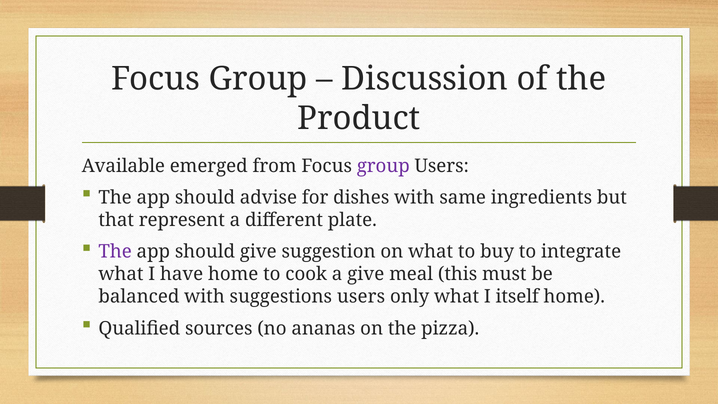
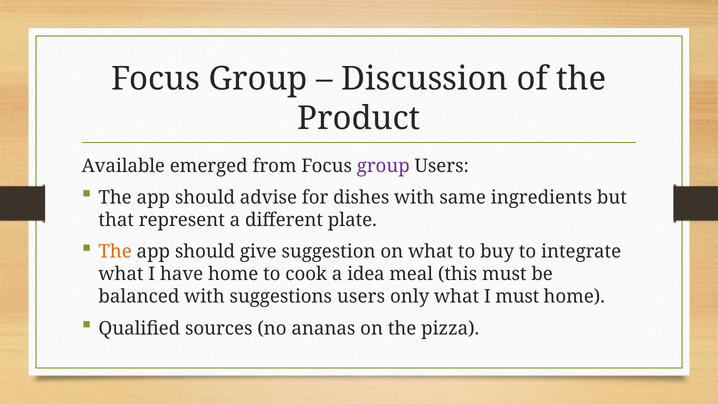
The colour: purple -> orange (115, 252)
a give: give -> idea (366, 274)
I itself: itself -> must (517, 297)
